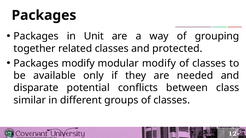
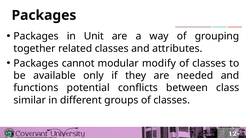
protected: protected -> attributes (177, 49)
Packages modify: modify -> cannot (78, 63)
disparate: disparate -> functions (36, 88)
